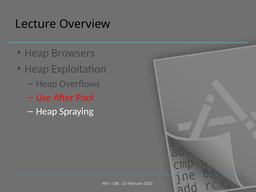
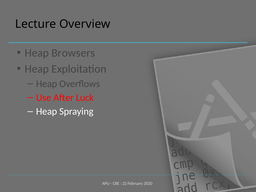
Pool: Pool -> Luck (85, 98)
